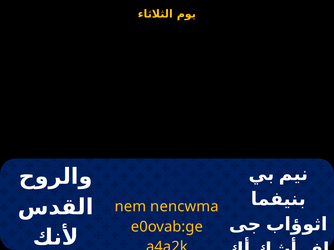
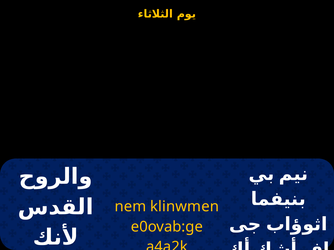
nencwma: nencwma -> klinwmen (184, 207)
